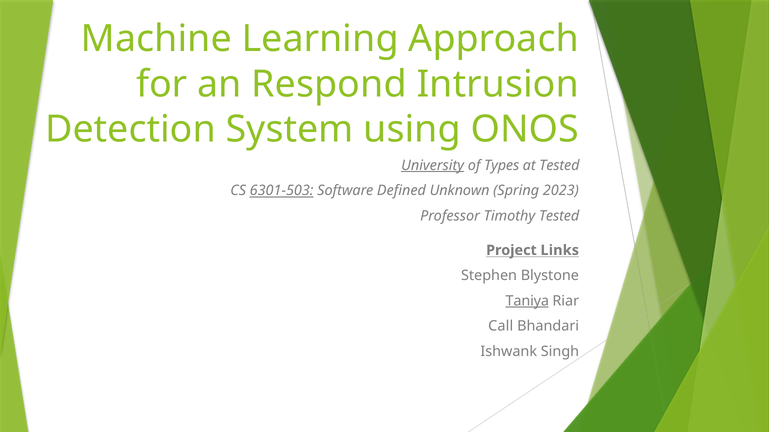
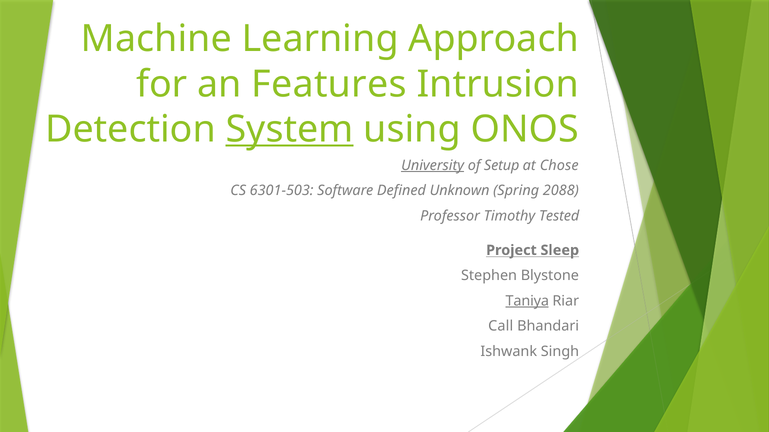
Respond: Respond -> Features (329, 84)
System underline: none -> present (290, 129)
Types: Types -> Setup (502, 166)
at Tested: Tested -> Chose (559, 166)
6301-503 underline: present -> none (282, 191)
2023: 2023 -> 2088 (561, 191)
Links: Links -> Sleep (560, 251)
